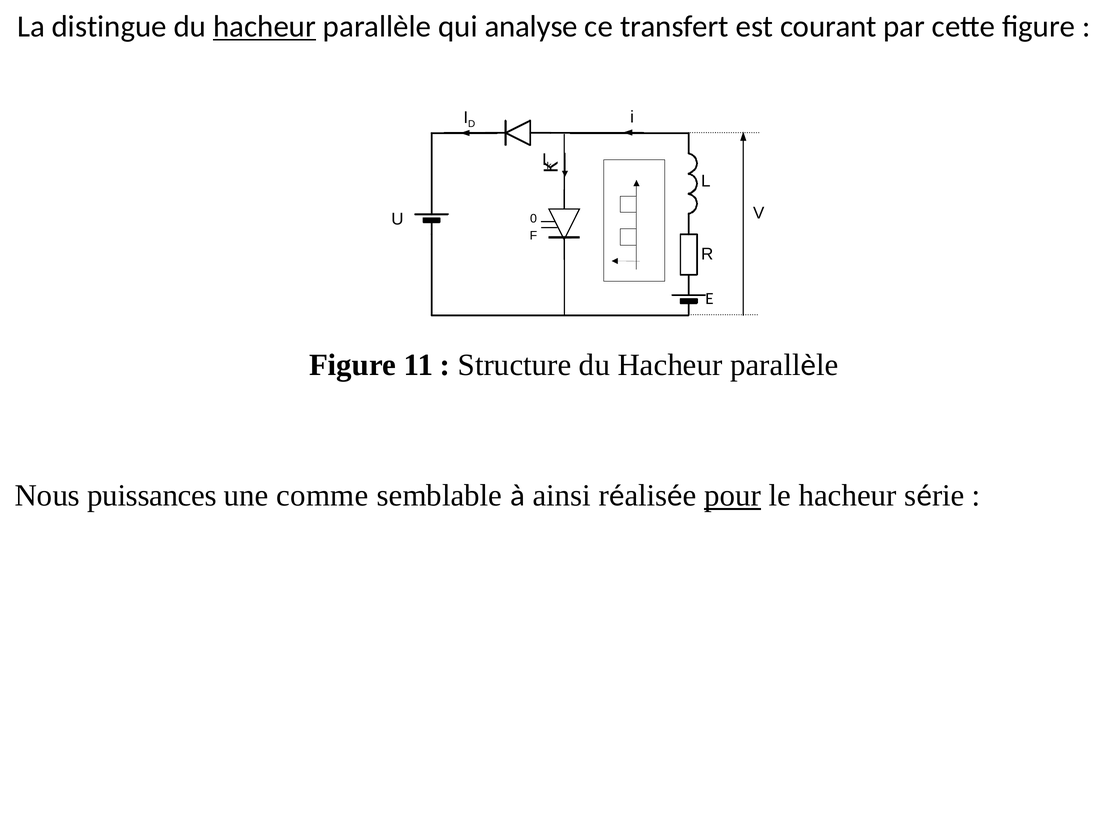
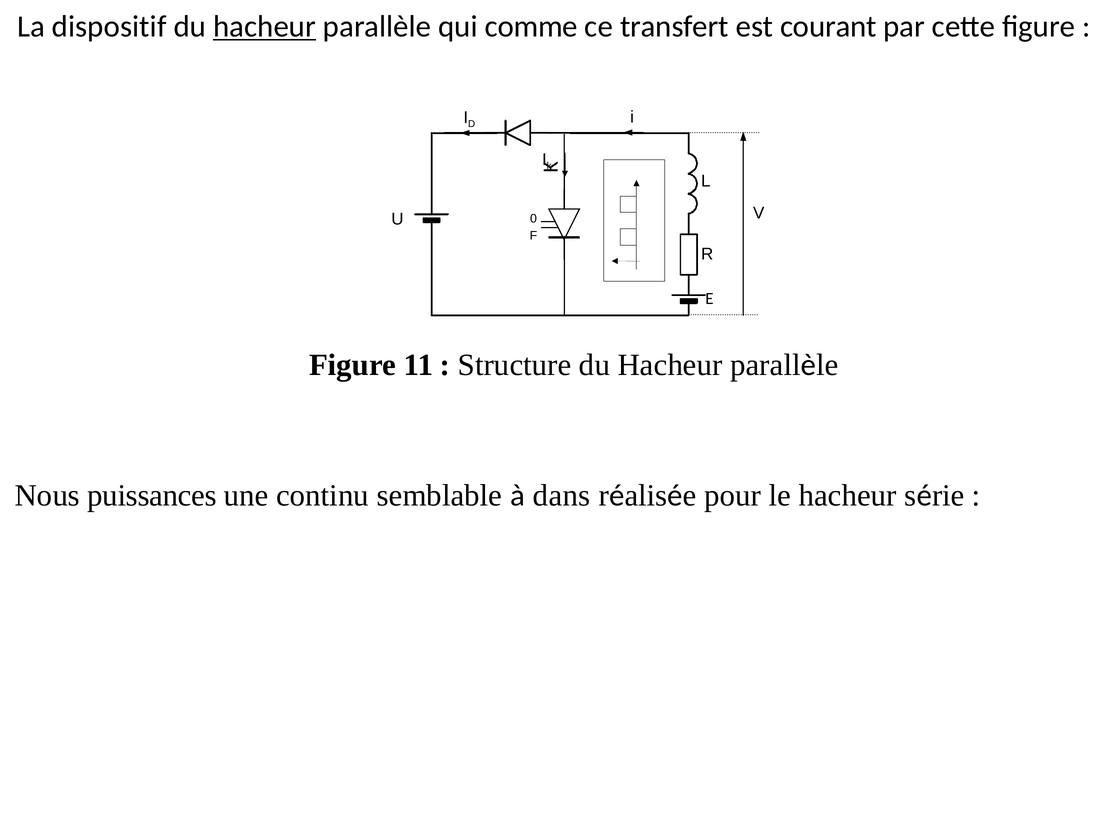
distingue: distingue -> dispositif (109, 26)
analyse: analyse -> comme (531, 26)
comme: comme -> continu (323, 496)
ainsi: ainsi -> dans (562, 496)
pour underline: present -> none (732, 496)
